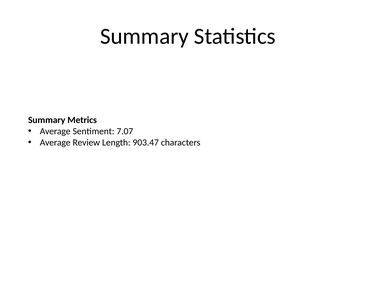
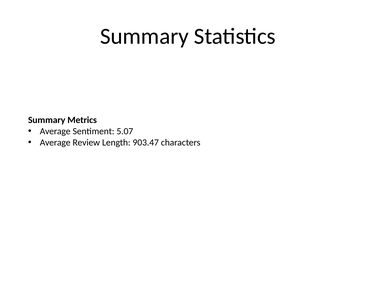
7.07: 7.07 -> 5.07 (125, 131)
